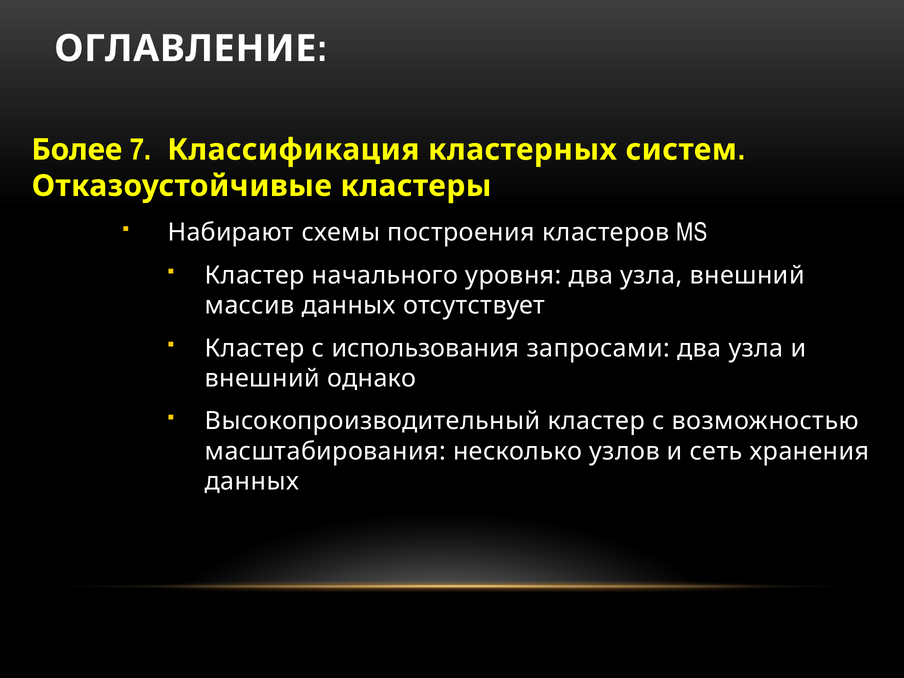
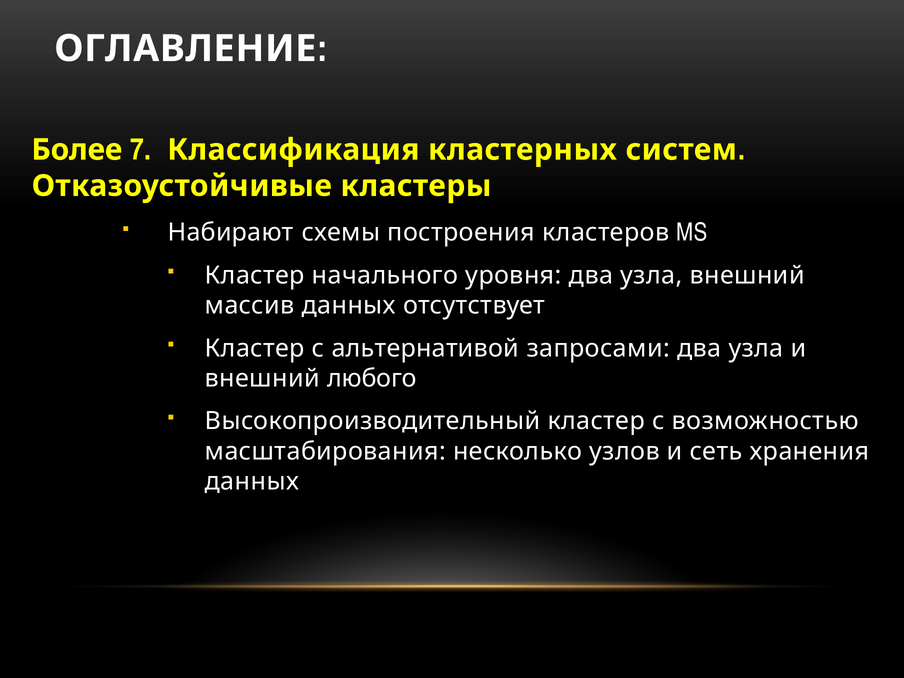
использования: использования -> альтернативой (425, 348)
однако: однако -> любого (372, 378)
